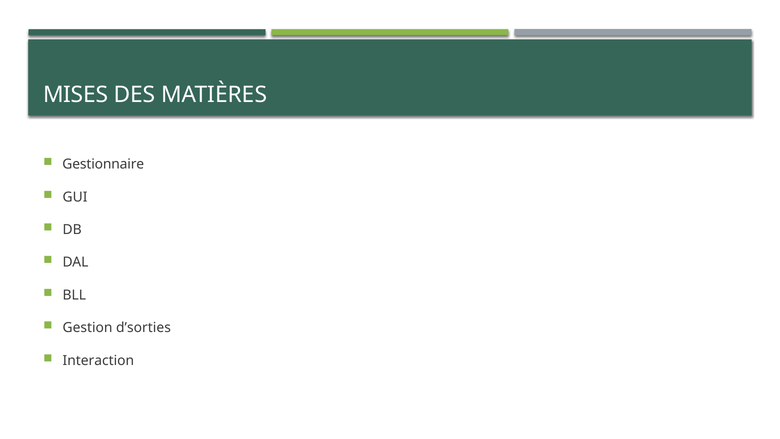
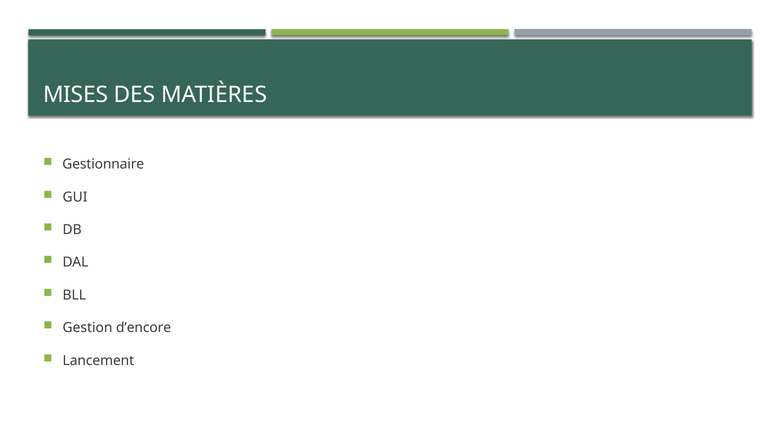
d’sorties: d’sorties -> d’encore (144, 328)
Interaction: Interaction -> Lancement (98, 360)
